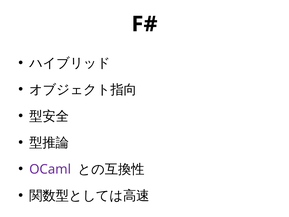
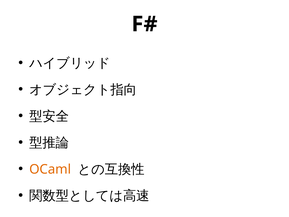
OCaml colour: purple -> orange (50, 169)
